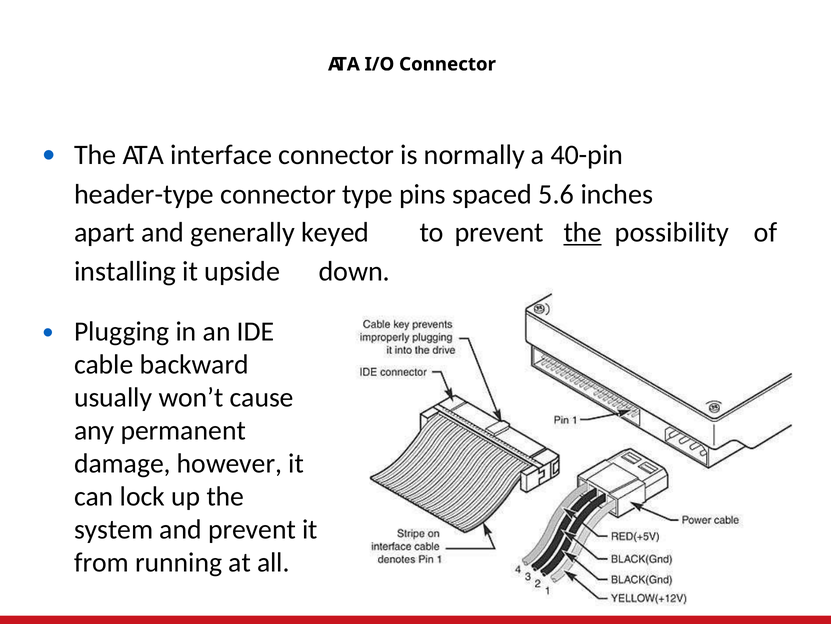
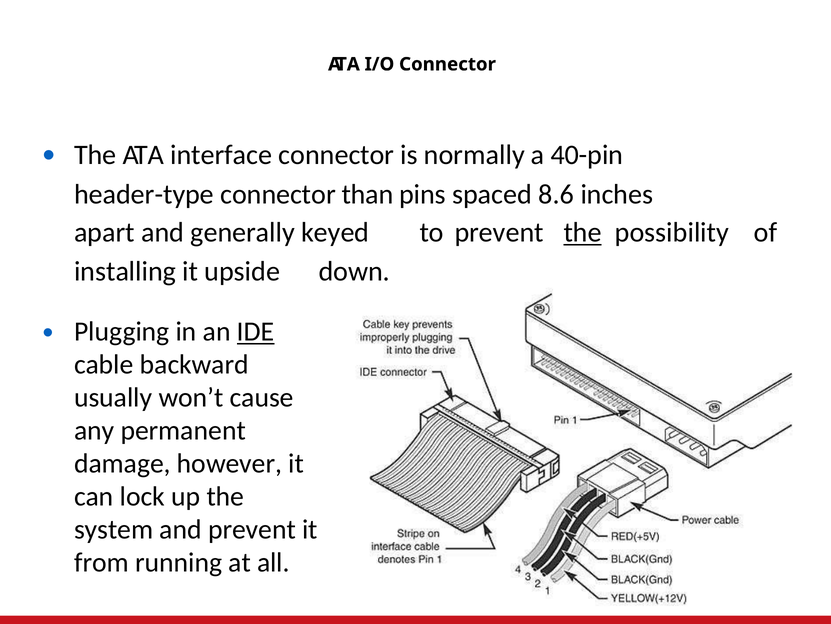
type: type -> than (368, 194)
5.6: 5.6 -> 8.6 (556, 194)
IDE underline: none -> present (256, 331)
